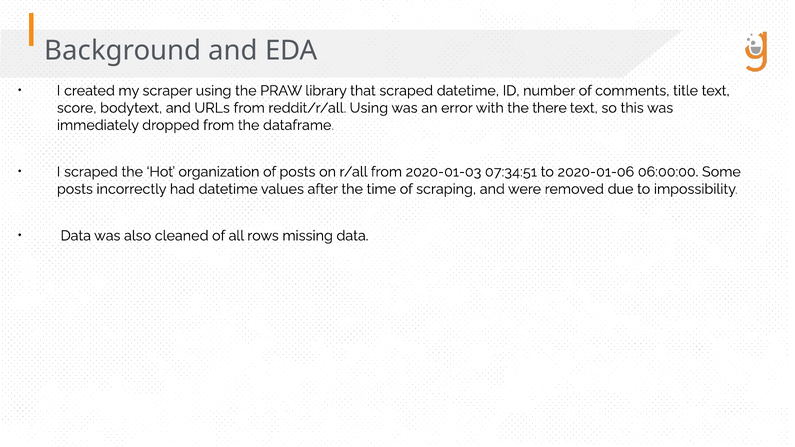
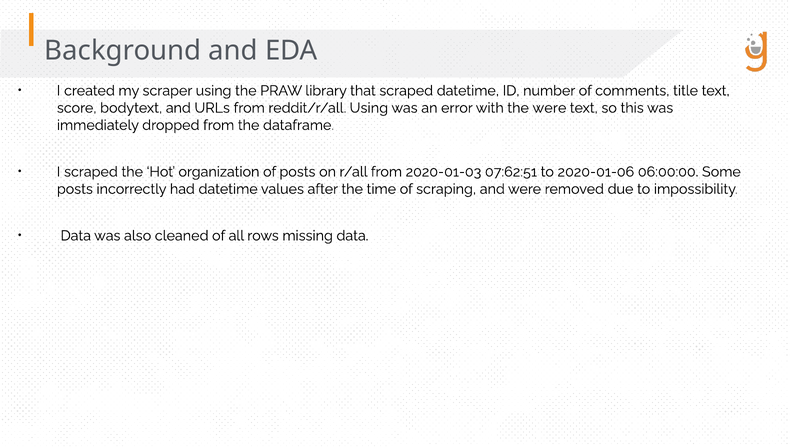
the there: there -> were (549, 108)
07:34:51: 07:34:51 -> 07:62:51 (511, 172)
